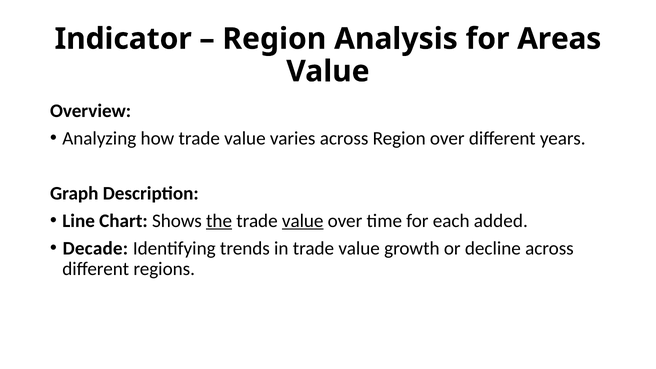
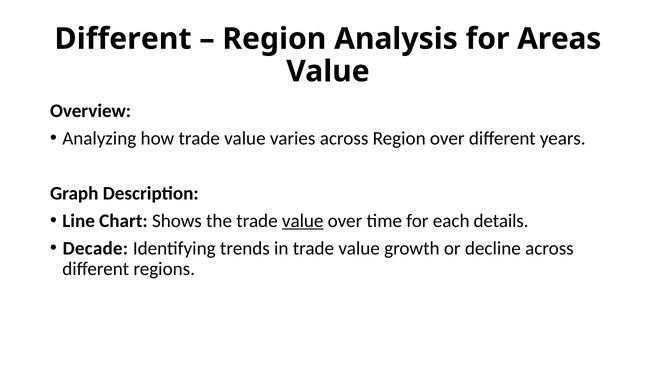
Indicator: Indicator -> Different (123, 39)
the underline: present -> none (219, 221)
added: added -> details (501, 221)
